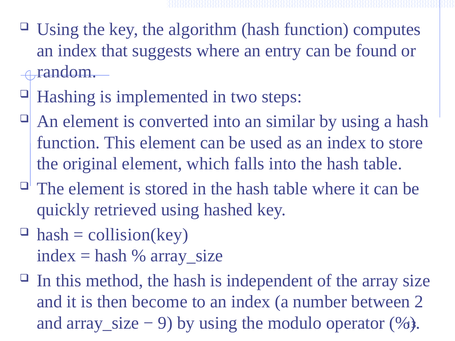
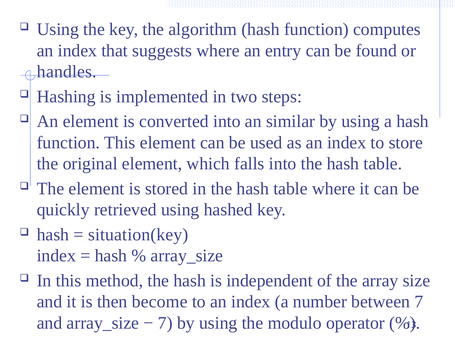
random: random -> handles (67, 72)
collision(key: collision(key -> situation(key (138, 235)
between 2: 2 -> 7 (419, 302)
9: 9 -> 7 (165, 323)
